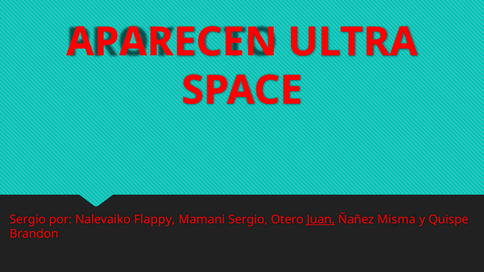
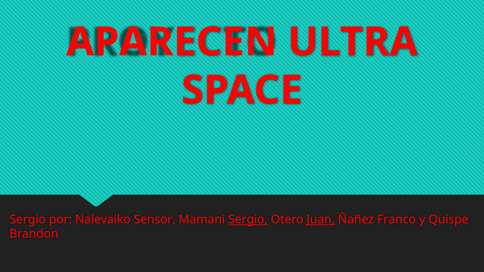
Flappy: Flappy -> Sensor (155, 220)
Sergio underline: none -> present (248, 220)
Misma: Misma -> Franco (396, 220)
